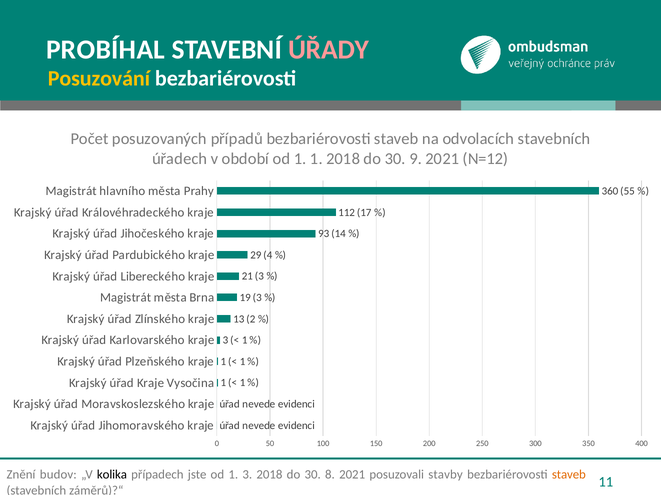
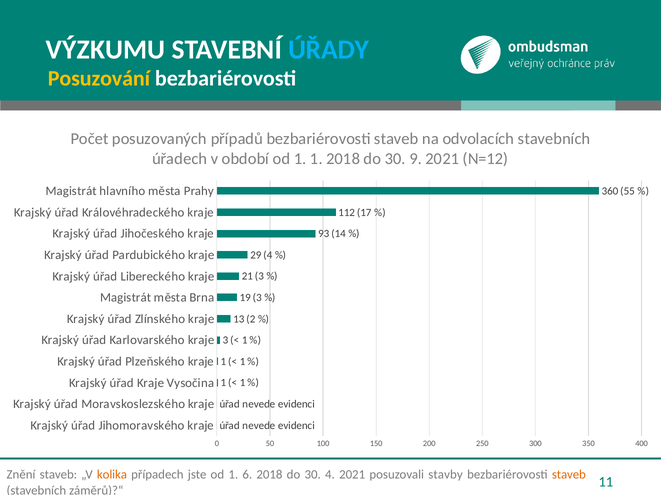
PROBÍHAL: PROBÍHAL -> VÝZKUMU (106, 50)
ÚŘADY colour: pink -> light blue (329, 50)
Znění budov: budov -> staveb (58, 475)
kolika colour: black -> orange (112, 475)
1 3: 3 -> 6 (247, 475)
30 8: 8 -> 4 (330, 475)
